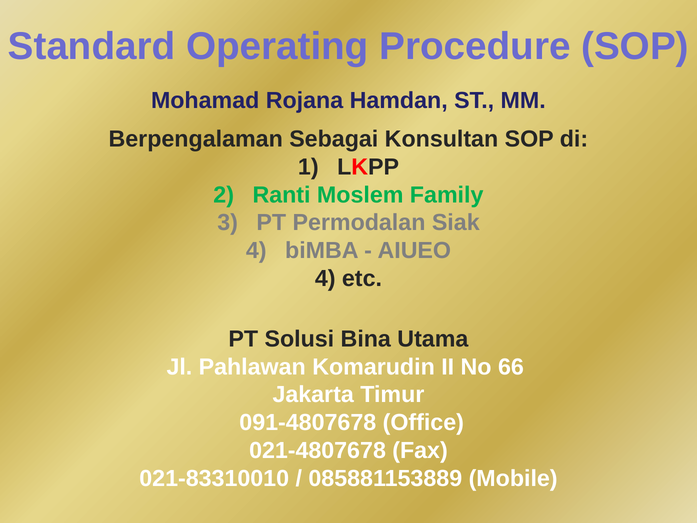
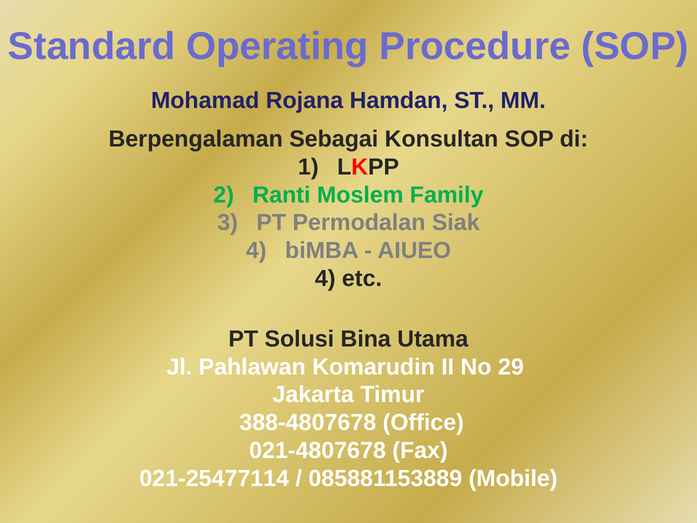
66: 66 -> 29 (511, 367)
091-4807678: 091-4807678 -> 388-4807678 (308, 422)
021-83310010: 021-83310010 -> 021-25477114 (214, 478)
